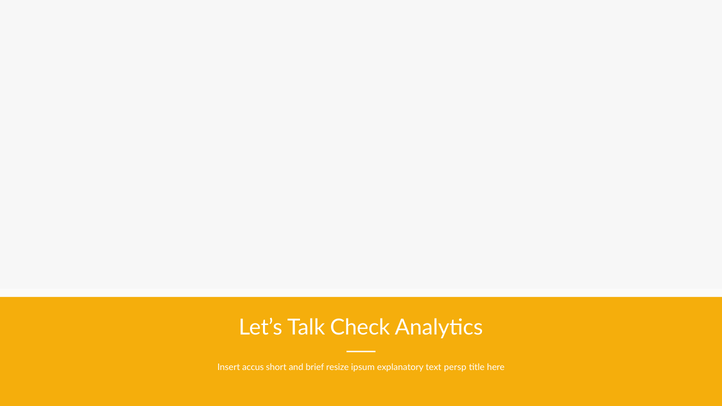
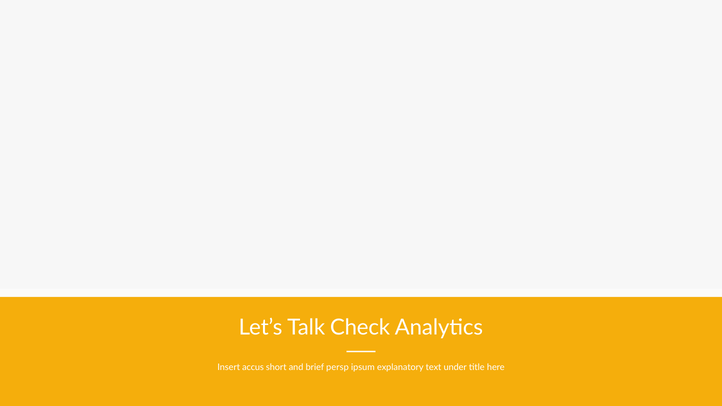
resize: resize -> persp (337, 367)
persp: persp -> under (455, 367)
